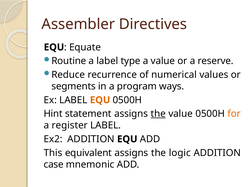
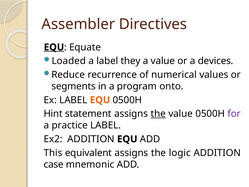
EQU underline: none -> present (54, 47)
Routine: Routine -> Loaded (69, 61)
type: type -> they (131, 61)
reserve: reserve -> devices (216, 61)
ways: ways -> onto (171, 86)
for colour: orange -> purple (234, 114)
register: register -> practice (70, 125)
